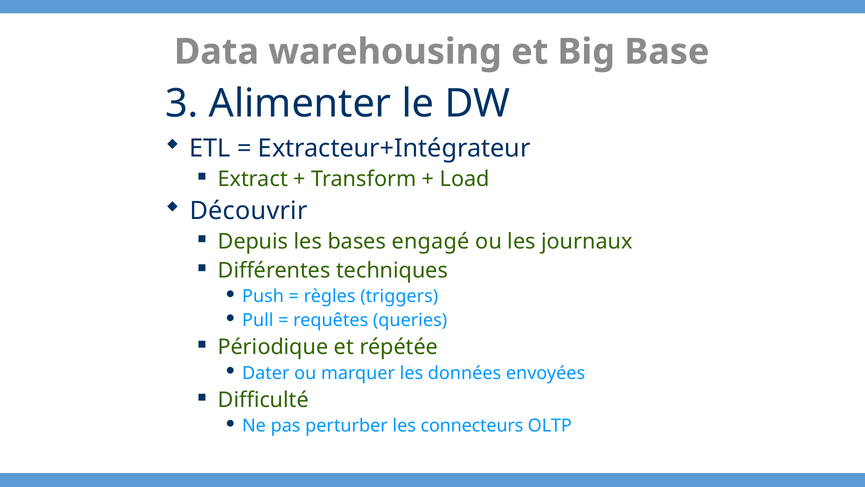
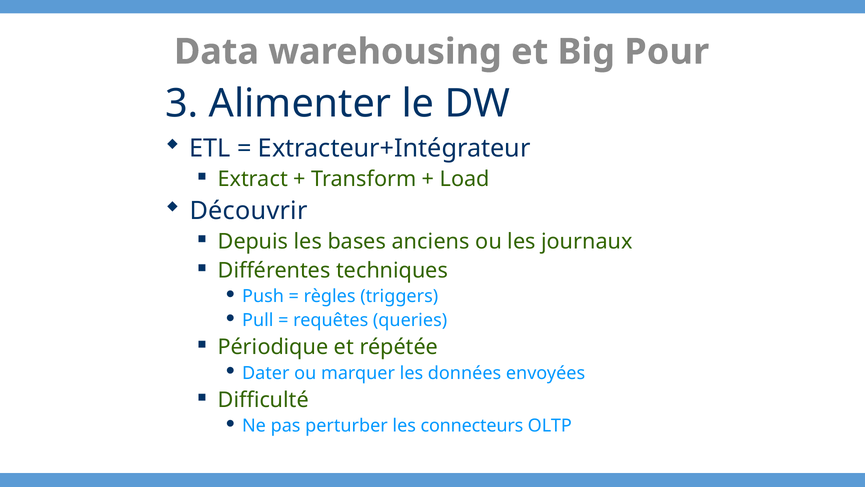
Base: Base -> Pour (667, 52)
engagé: engagé -> anciens (431, 241)
